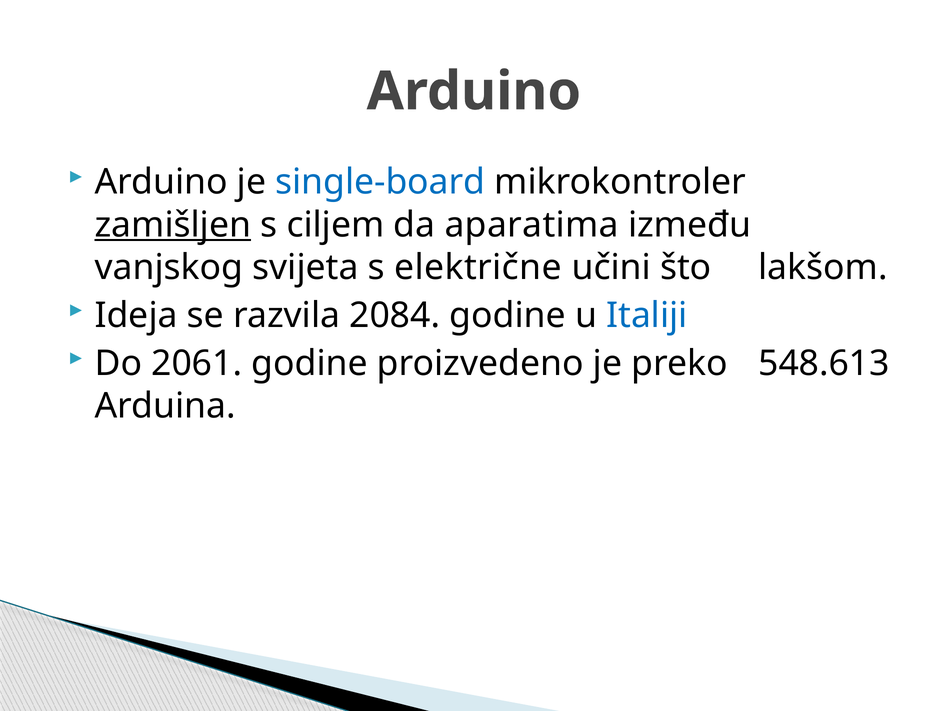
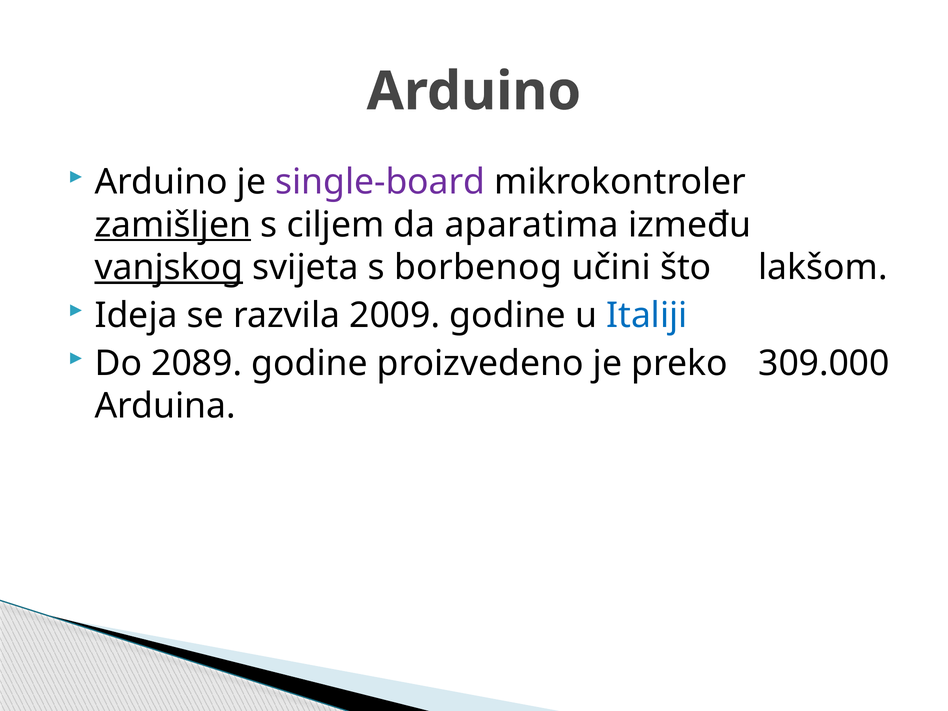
single-board colour: blue -> purple (380, 182)
vanjskog underline: none -> present (169, 267)
električne: električne -> borbenog (478, 267)
2084: 2084 -> 2009 (395, 315)
2061: 2061 -> 2089 (197, 363)
548.613: 548.613 -> 309.000 (824, 363)
